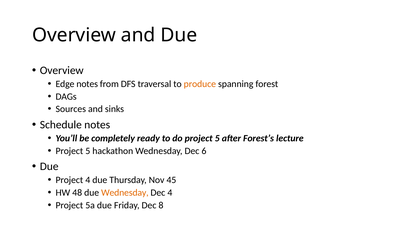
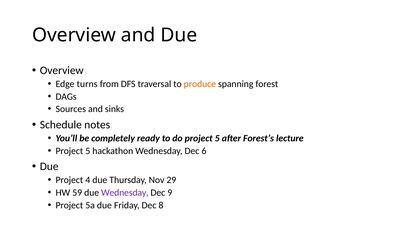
Edge notes: notes -> turns (87, 84)
45: 45 -> 29 (171, 180)
48: 48 -> 59 (77, 193)
Wednesday colour: orange -> purple (125, 193)
Dec 4: 4 -> 9 (170, 193)
